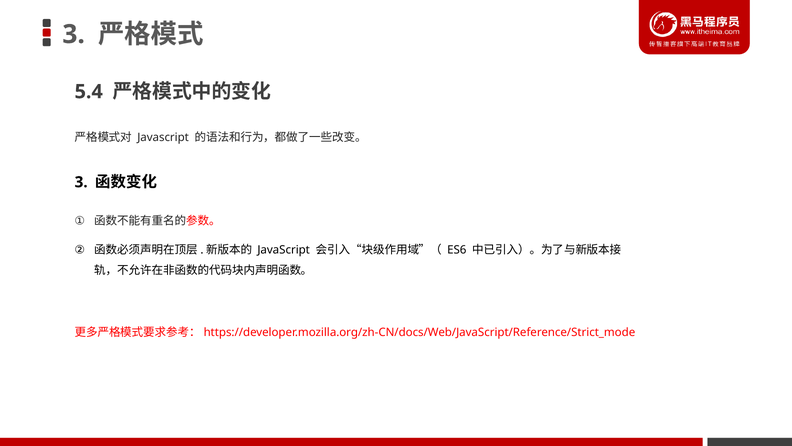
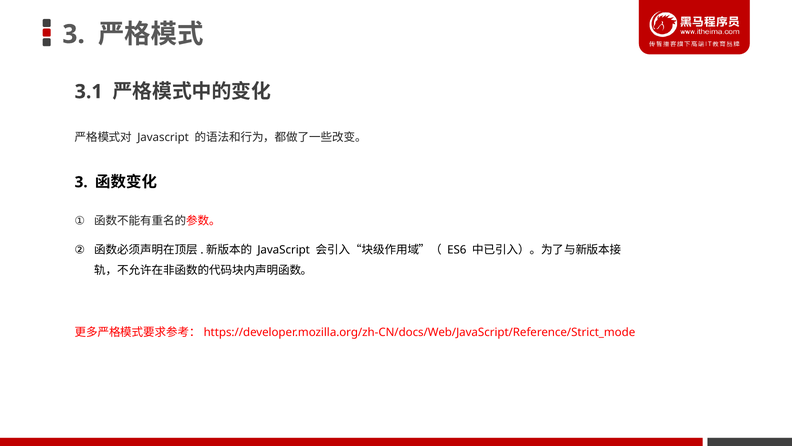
5.4: 5.4 -> 3.1 (89, 92)
